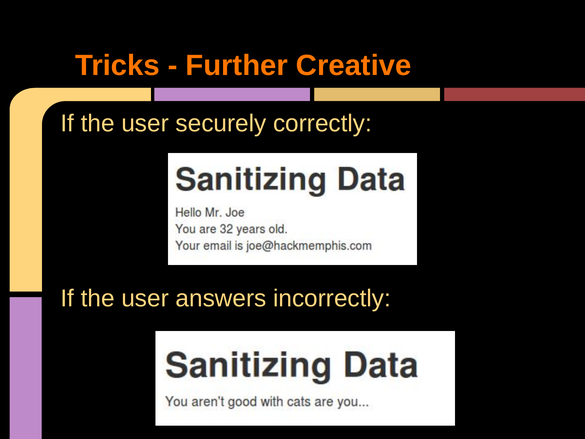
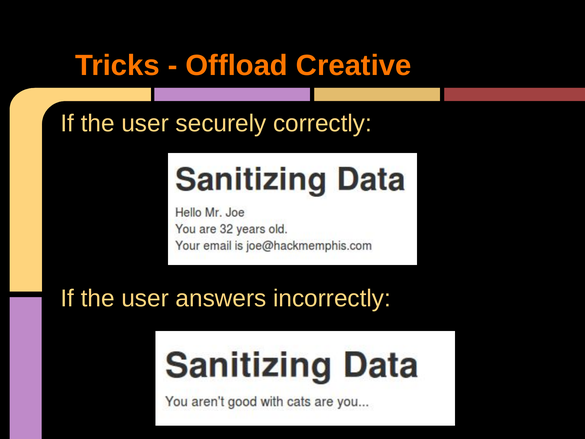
Further: Further -> Offload (237, 66)
